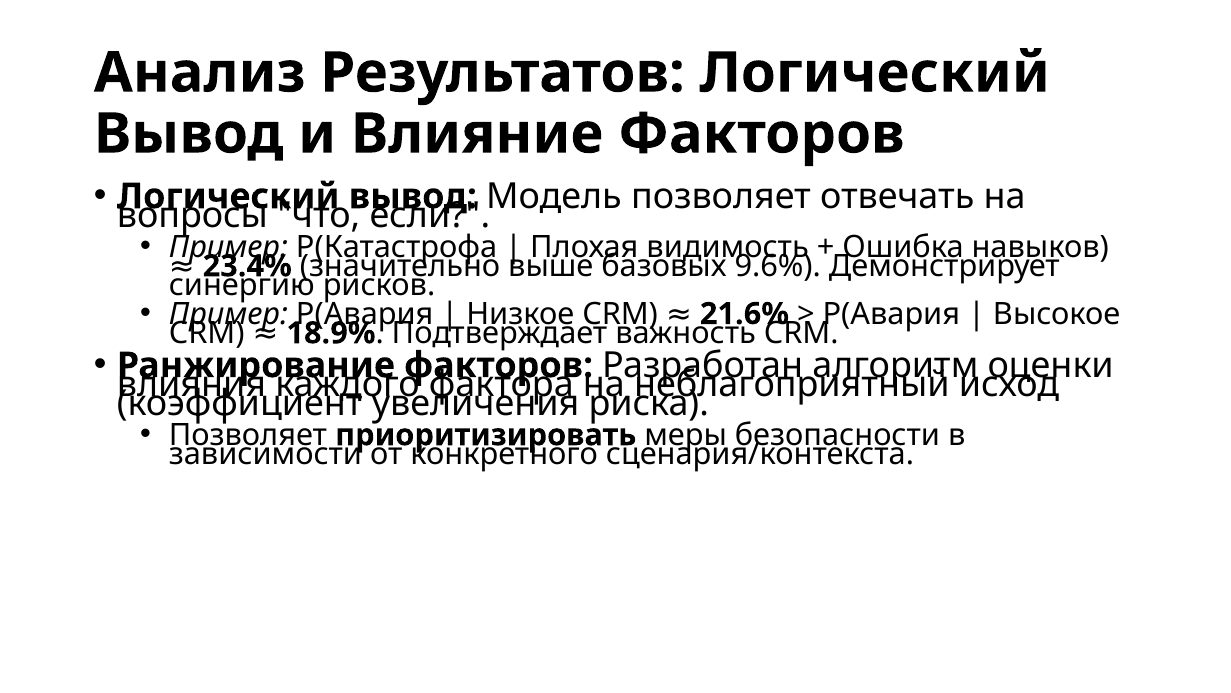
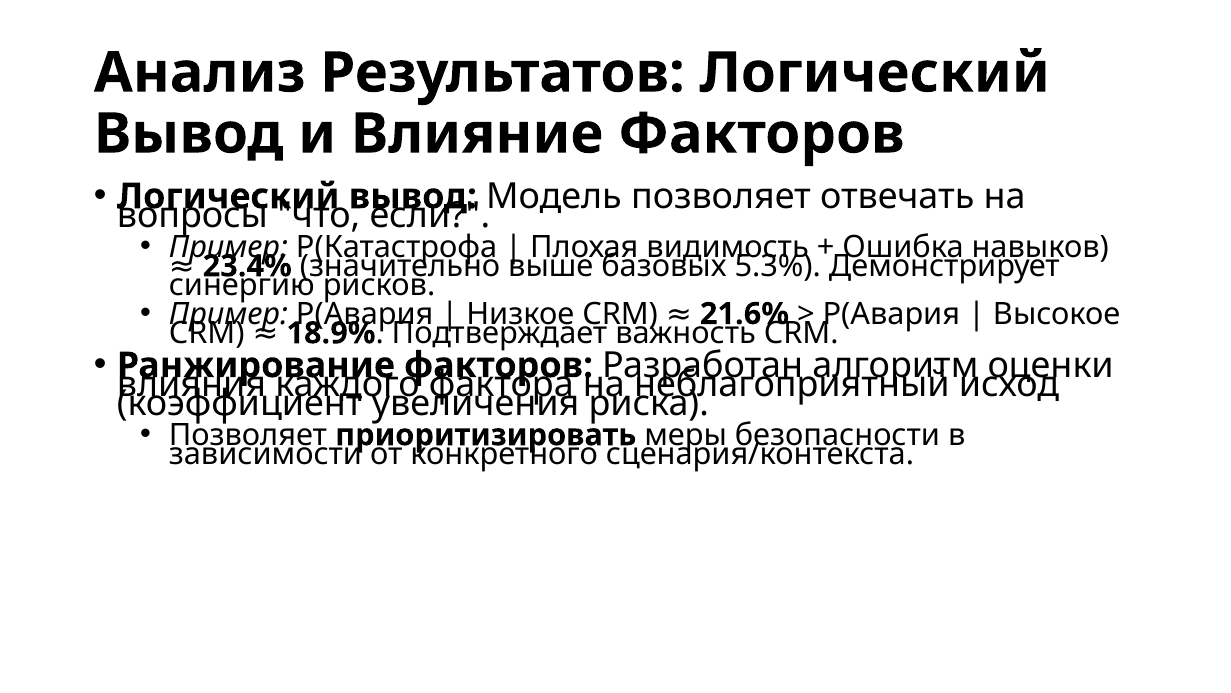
9.6%: 9.6% -> 5.3% (778, 266)
